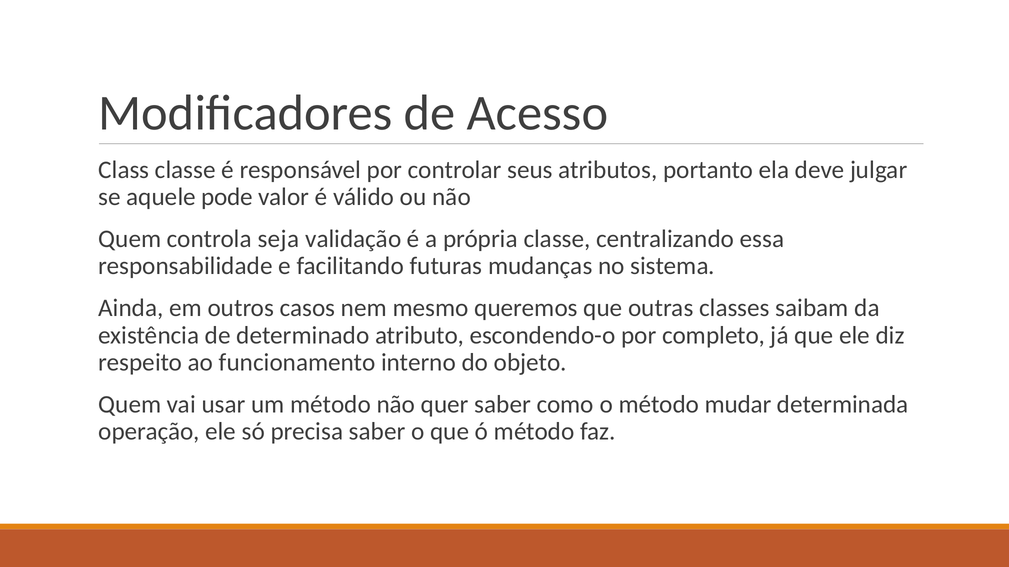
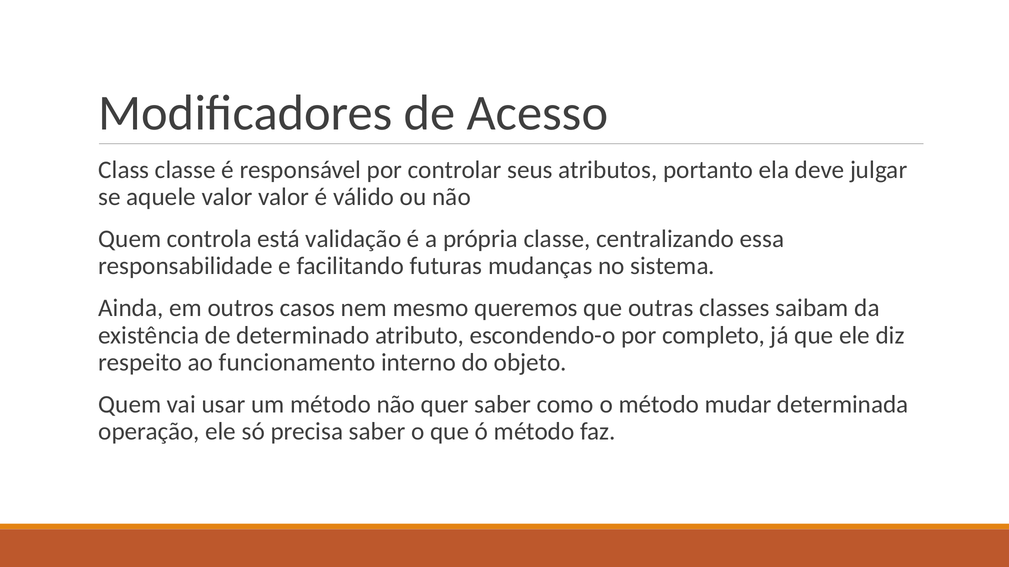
aquele pode: pode -> valor (227, 197)
seja: seja -> está (279, 239)
